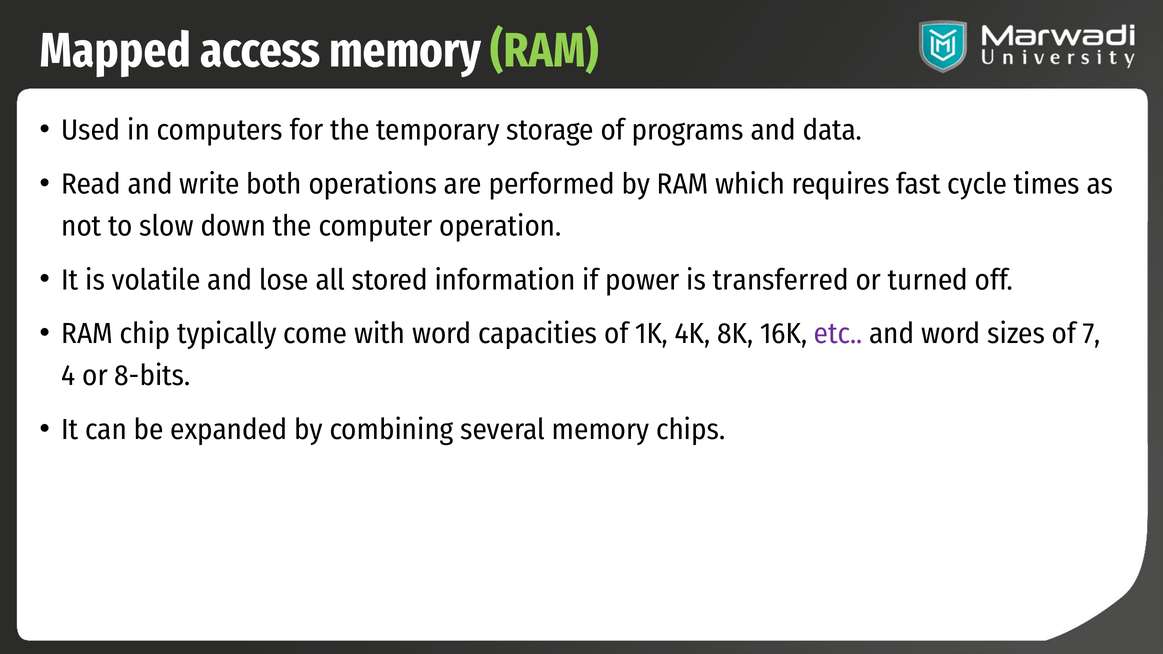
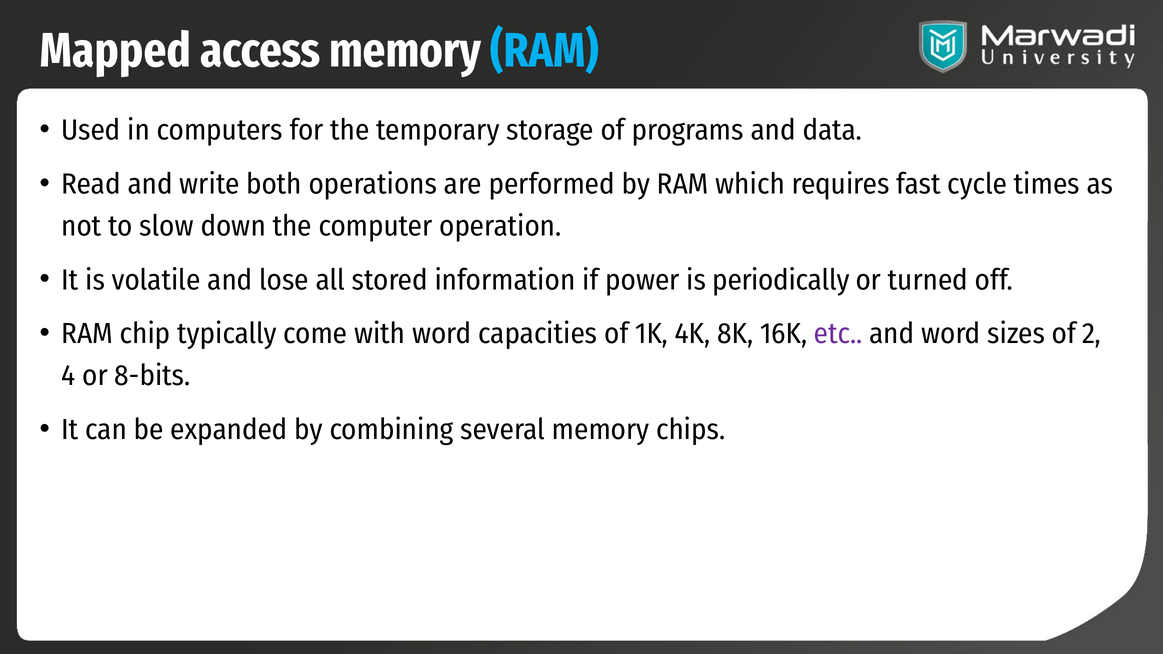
RAM colour: light green -> light blue (544, 51)
transferred: transferred -> periodically (781, 280)
7: 7 -> 2 (1092, 334)
